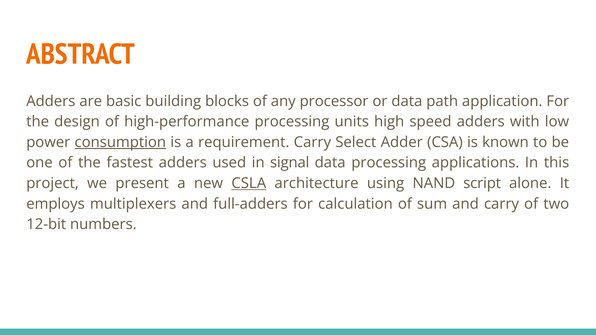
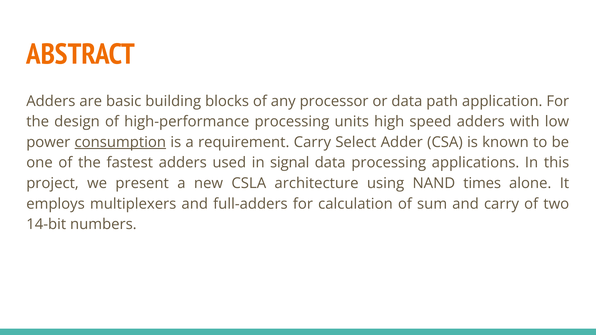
CSLA underline: present -> none (249, 183)
script: script -> times (482, 183)
12-bit: 12-bit -> 14-bit (46, 224)
